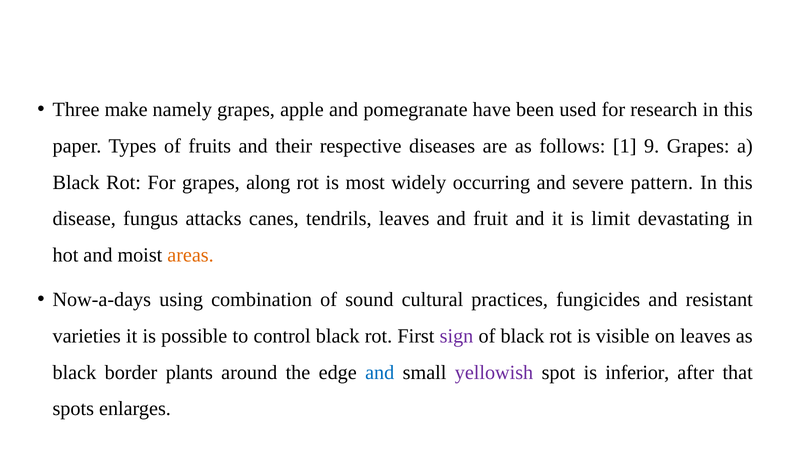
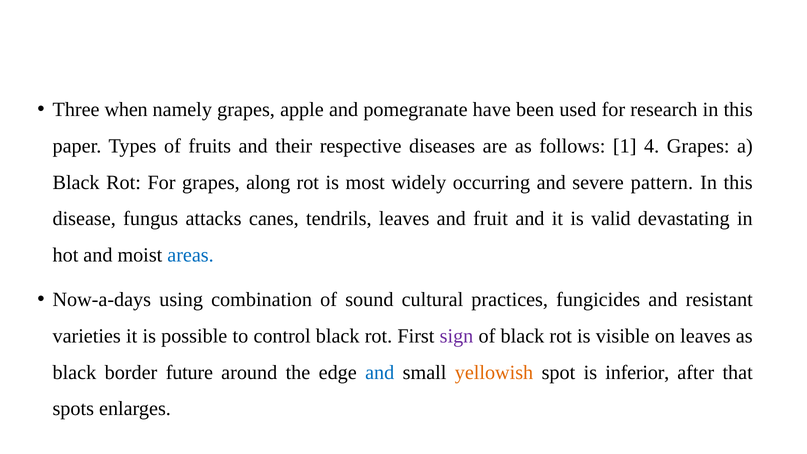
make: make -> when (126, 110)
9: 9 -> 4 (652, 146)
limit: limit -> valid (611, 219)
areas colour: orange -> blue (191, 255)
plants: plants -> future (189, 372)
yellowish colour: purple -> orange (494, 372)
